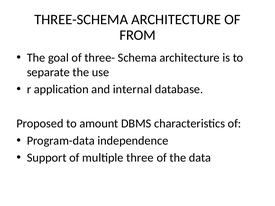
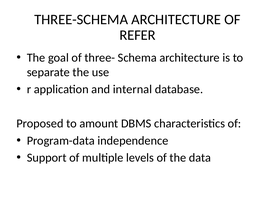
FROM: FROM -> REFER (138, 35)
three: three -> levels (140, 158)
